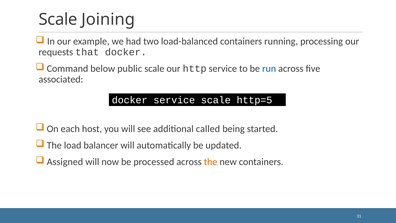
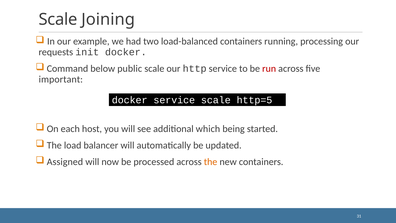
that: that -> init (87, 52)
run colour: blue -> red (269, 69)
associated: associated -> important (61, 79)
called: called -> which (208, 129)
